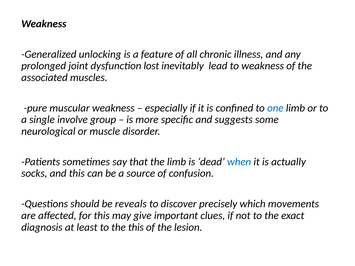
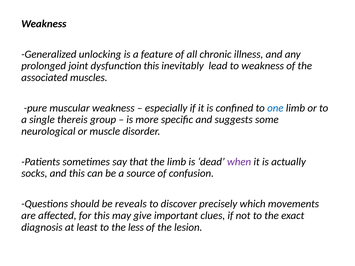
dysfunction lost: lost -> this (151, 66)
involve: involve -> thereis (72, 120)
when colour: blue -> purple (239, 162)
the this: this -> less (136, 227)
